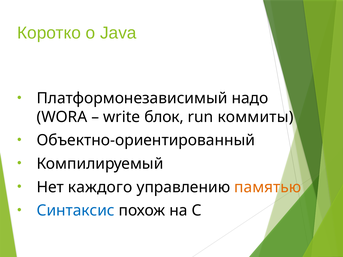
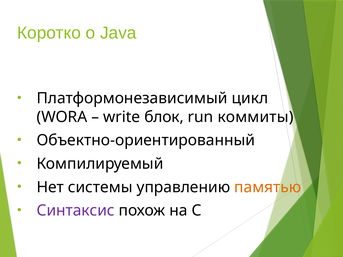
надо: надо -> цикл (250, 98)
каждого: каждого -> системы (100, 187)
Синтаксис colour: blue -> purple (76, 211)
